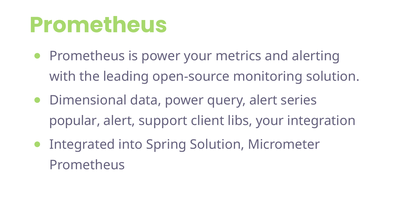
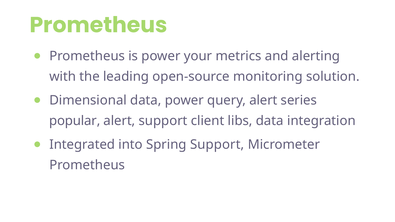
libs your: your -> data (270, 121)
Spring Solution: Solution -> Support (217, 145)
